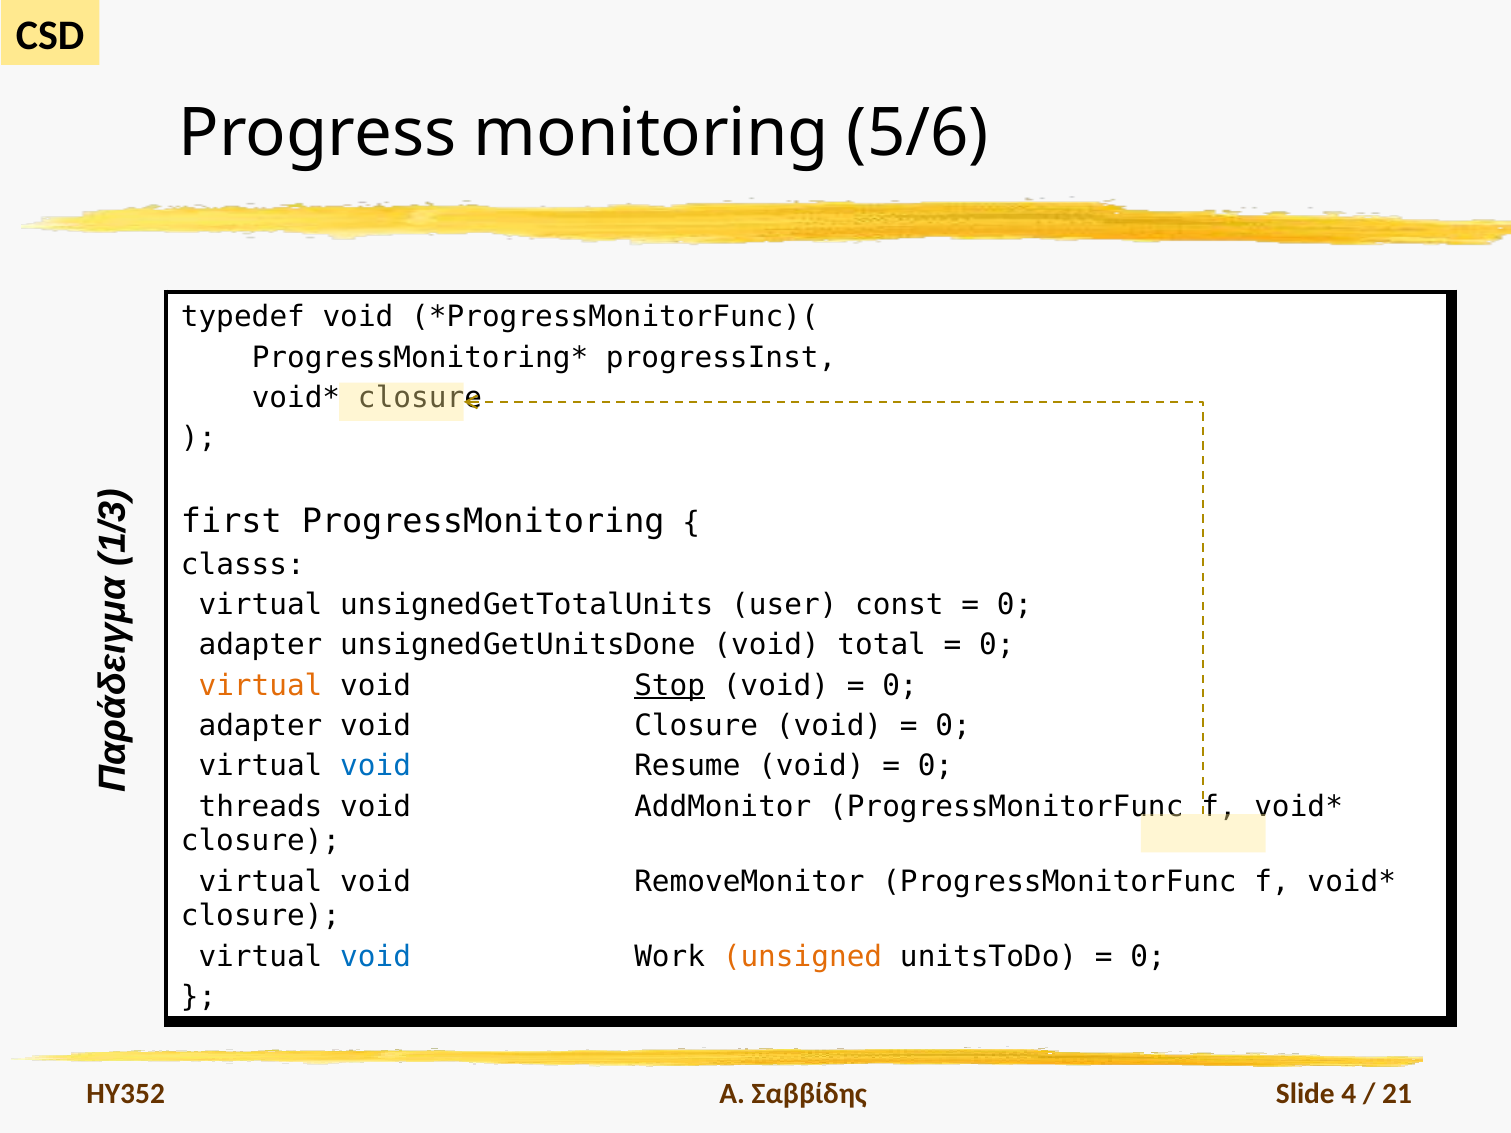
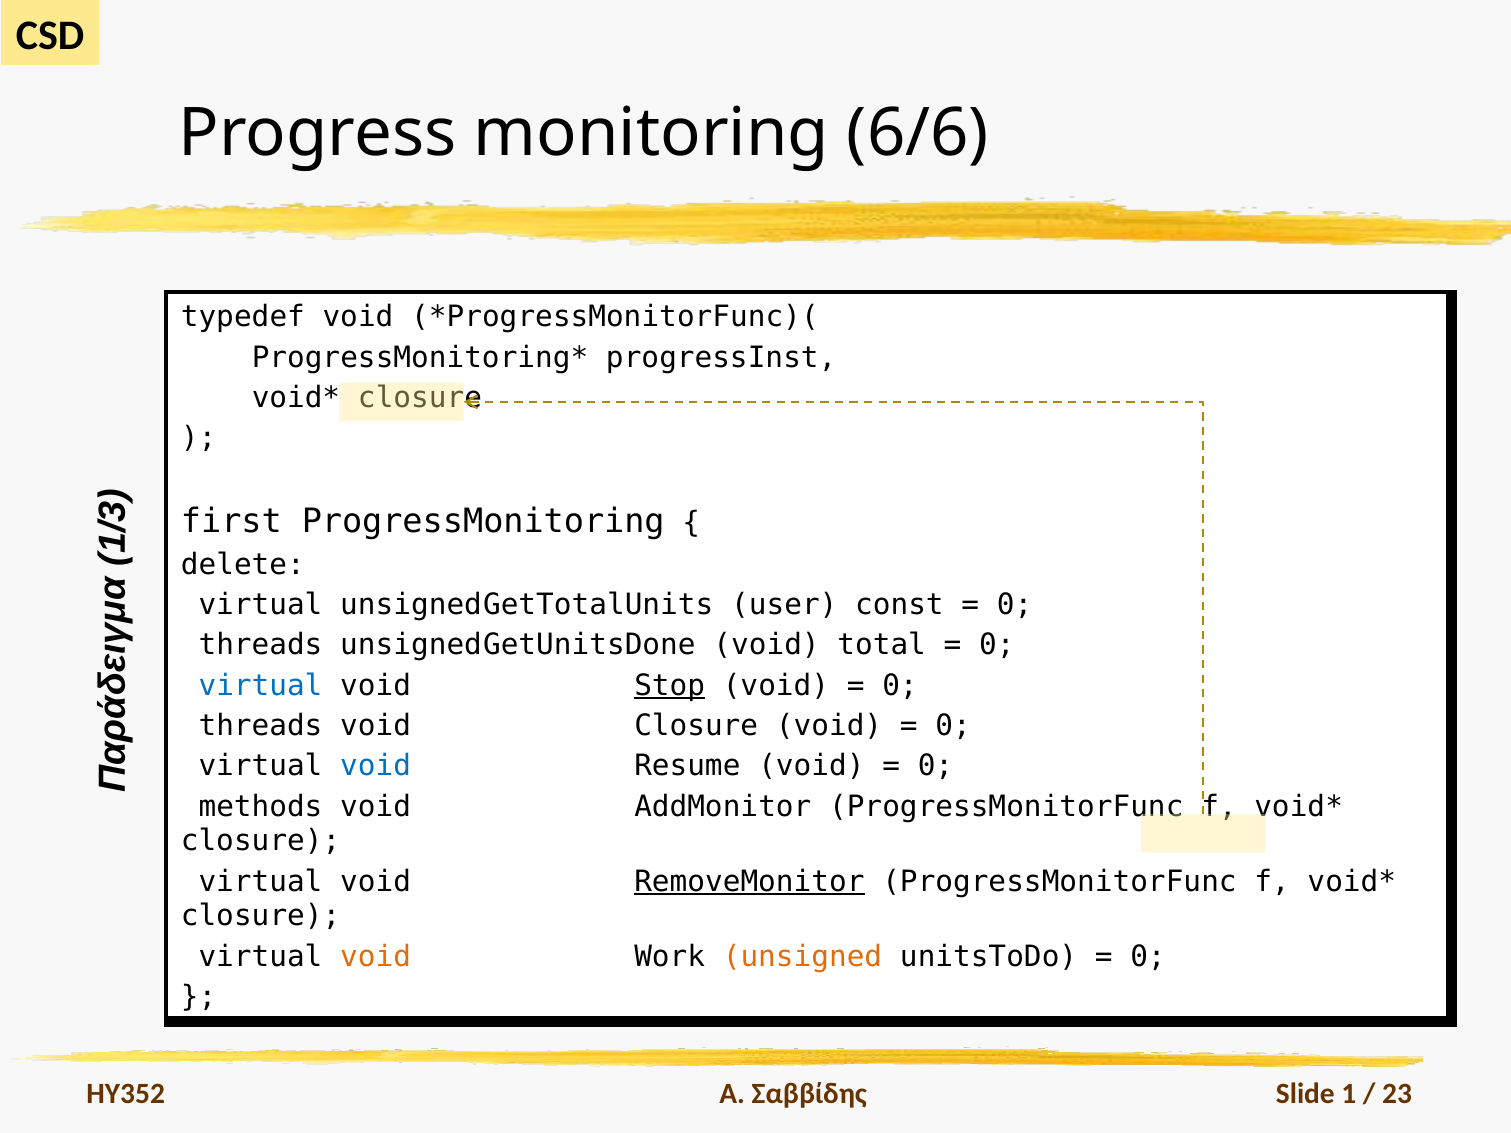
5/6: 5/6 -> 6/6 (918, 133)
classs: classs -> delete (243, 564)
adapter: adapter -> threads (260, 645)
virtual colour: orange -> blue (260, 686)
adapter: adapter -> threads (260, 726)
threads: threads -> methods (260, 807)
RemoveMonitor underline: none -> present (749, 882)
void colour: blue -> orange (376, 957)
Slide 4: 4 -> 1 (1349, 1094)
21: 21 -> 23 (1397, 1094)
